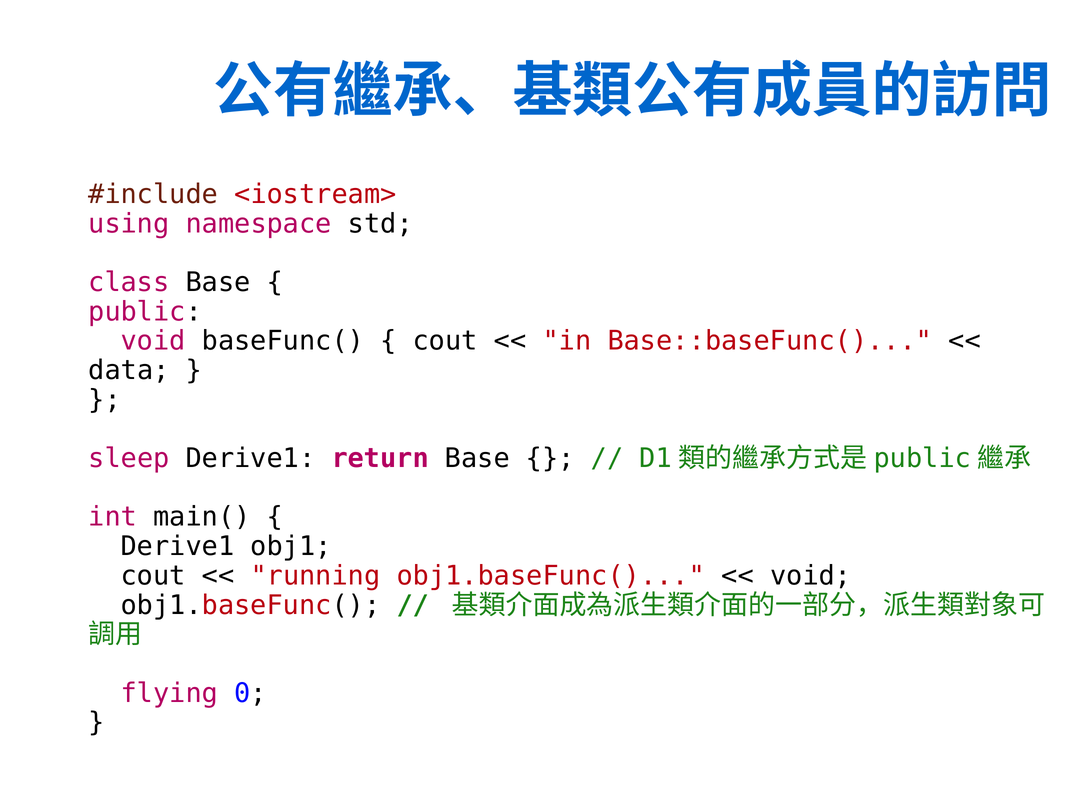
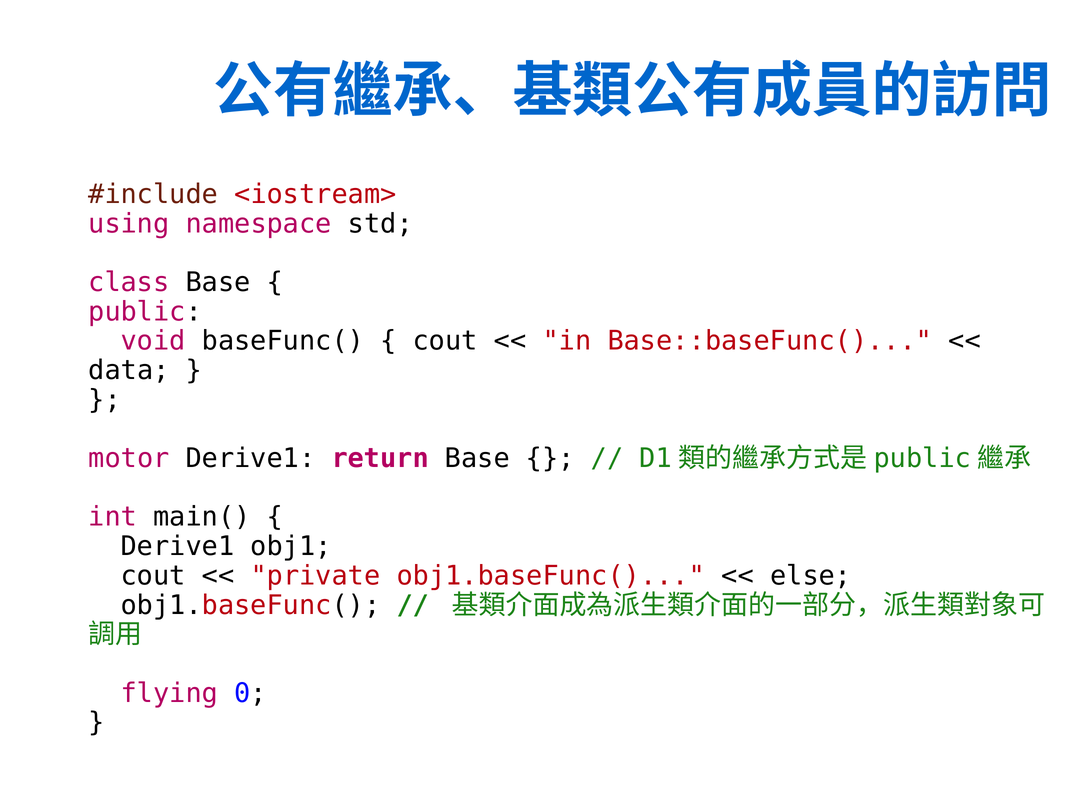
sleep: sleep -> motor (129, 459)
running: running -> private (316, 576)
void: void -> else (811, 576)
